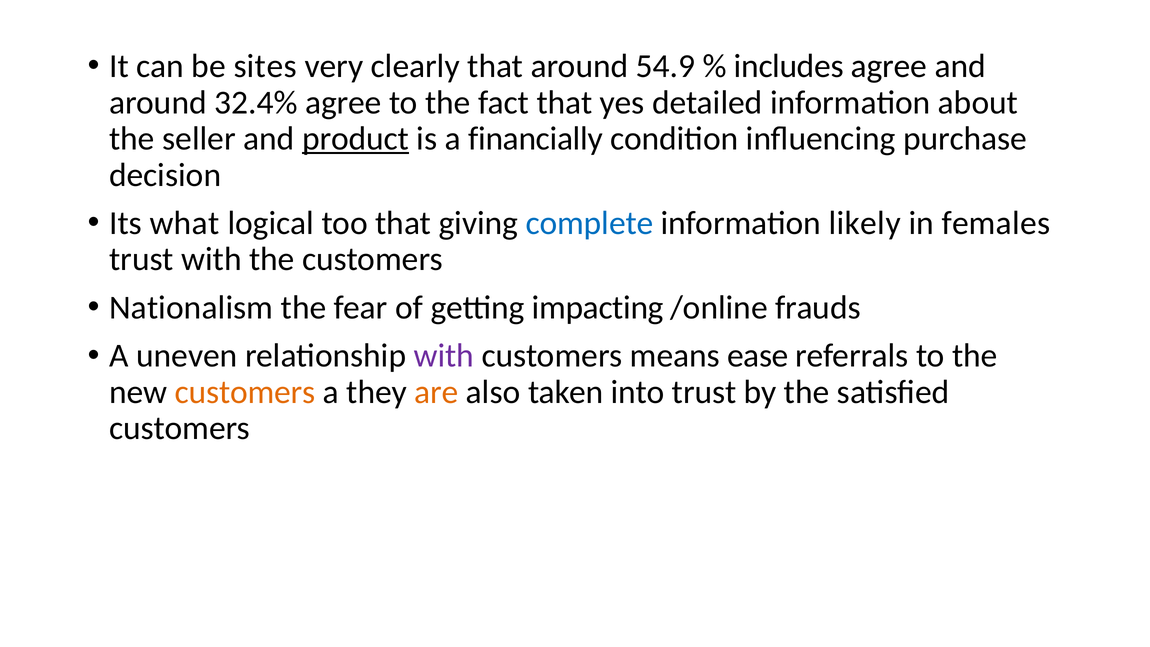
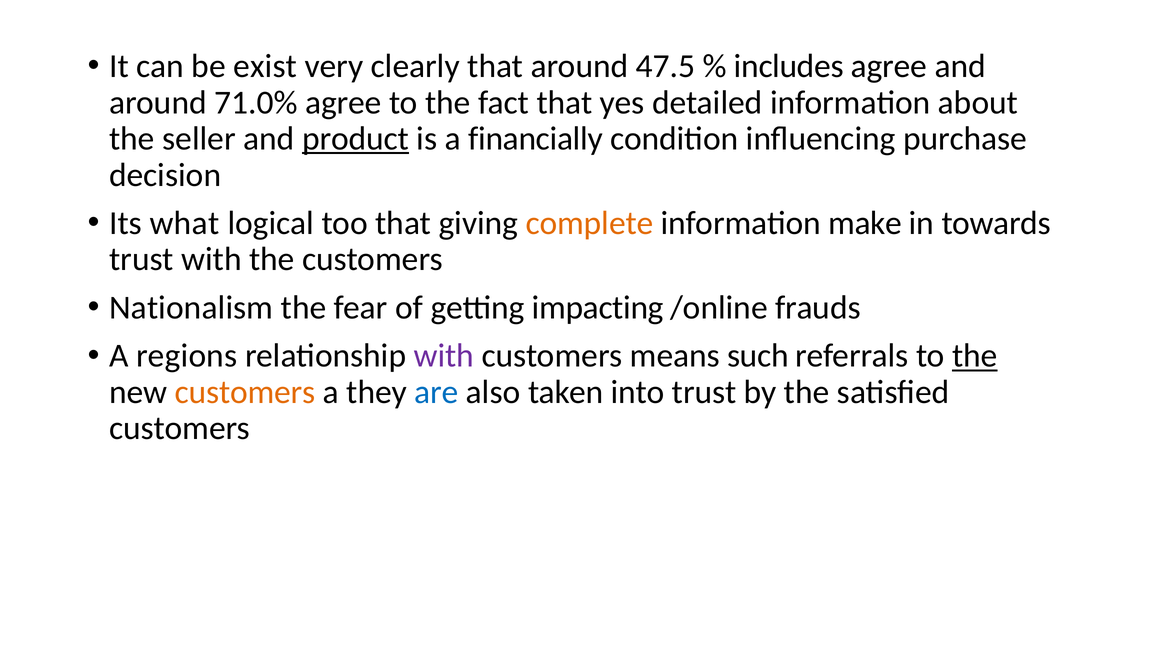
sites: sites -> exist (265, 66)
54.9: 54.9 -> 47.5 (665, 66)
32.4%: 32.4% -> 71.0% (256, 102)
complete colour: blue -> orange (590, 223)
likely: likely -> make (865, 223)
females: females -> towards (996, 223)
uneven: uneven -> regions (187, 356)
ease: ease -> such (758, 356)
the underline: none -> present (975, 356)
are colour: orange -> blue (437, 392)
